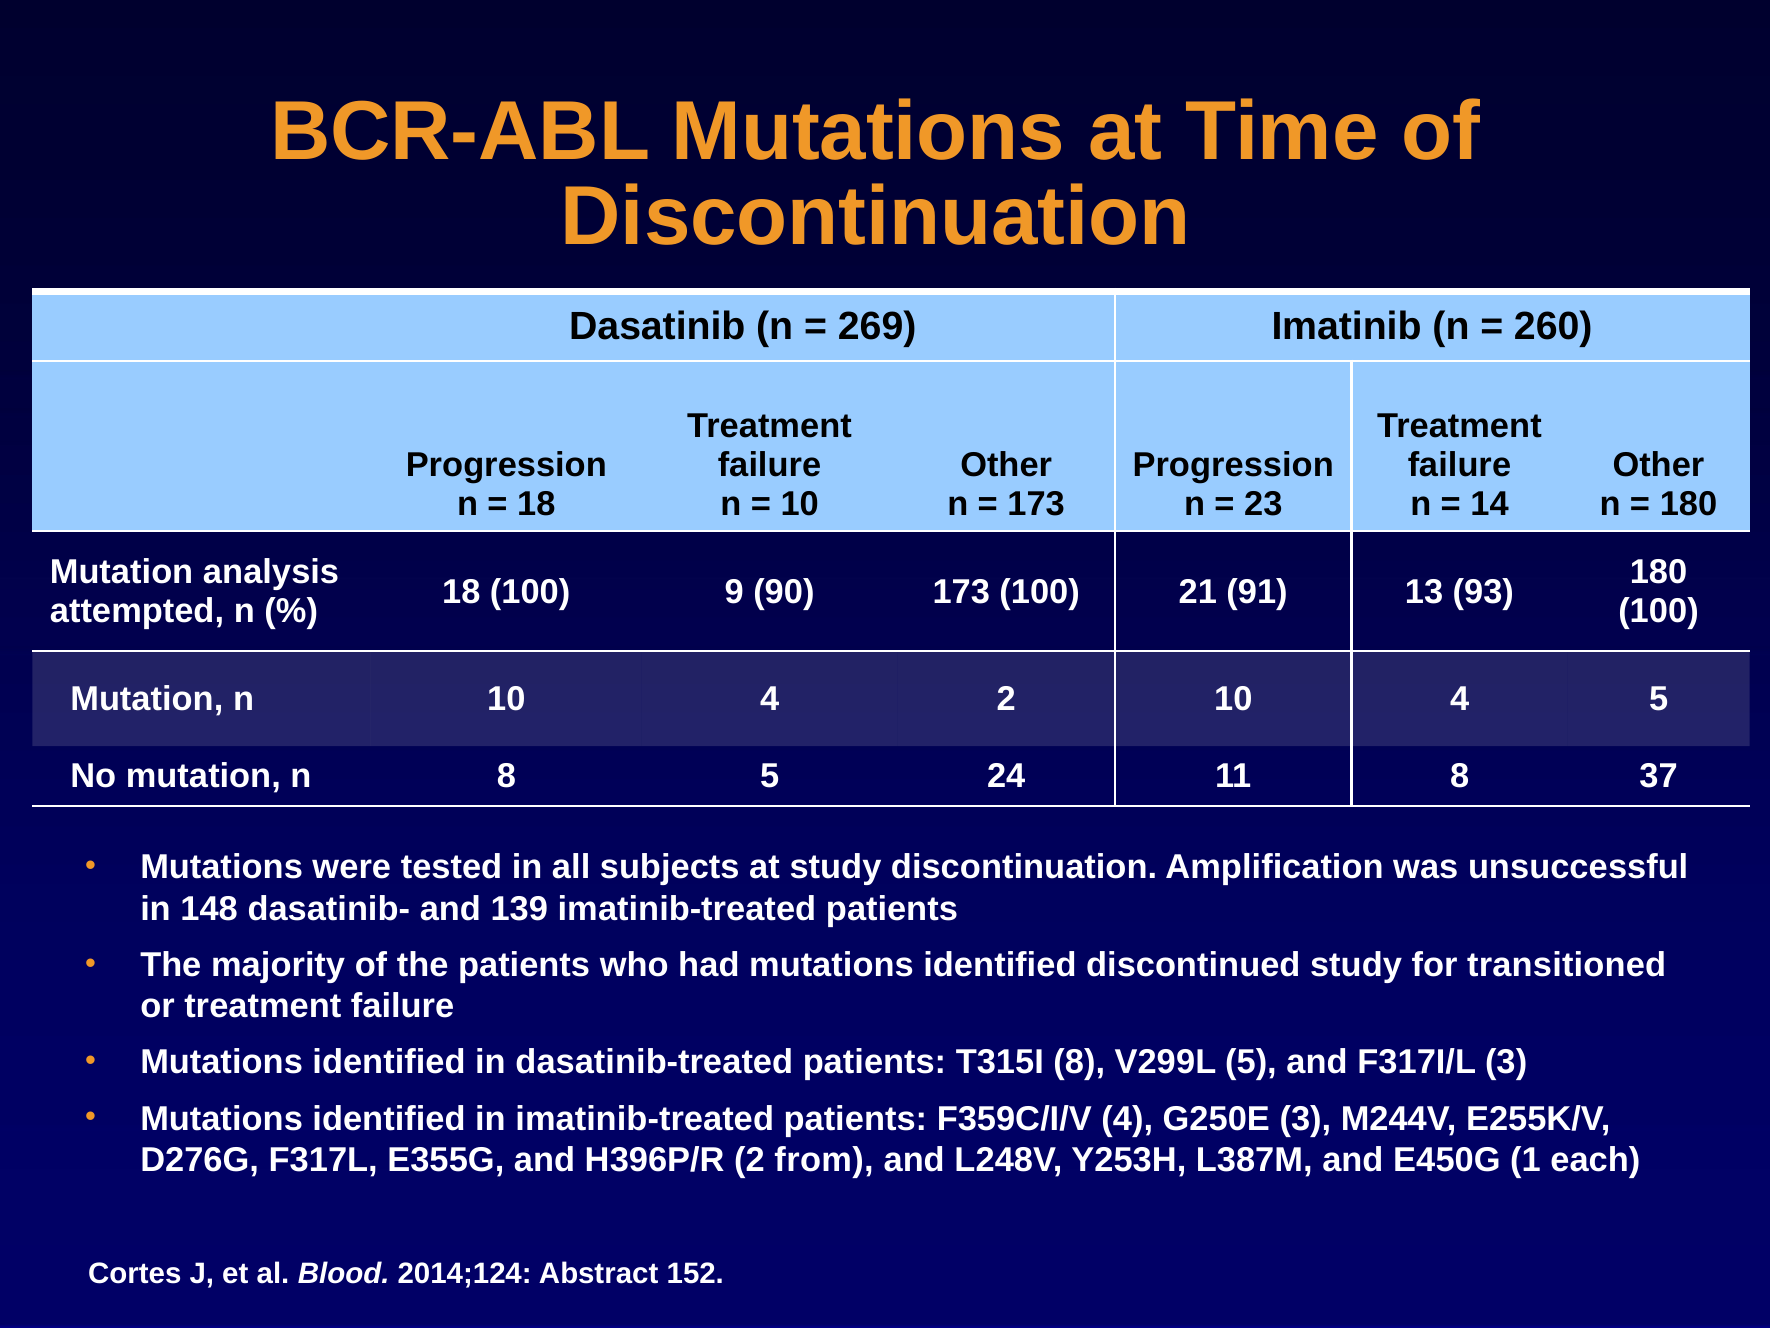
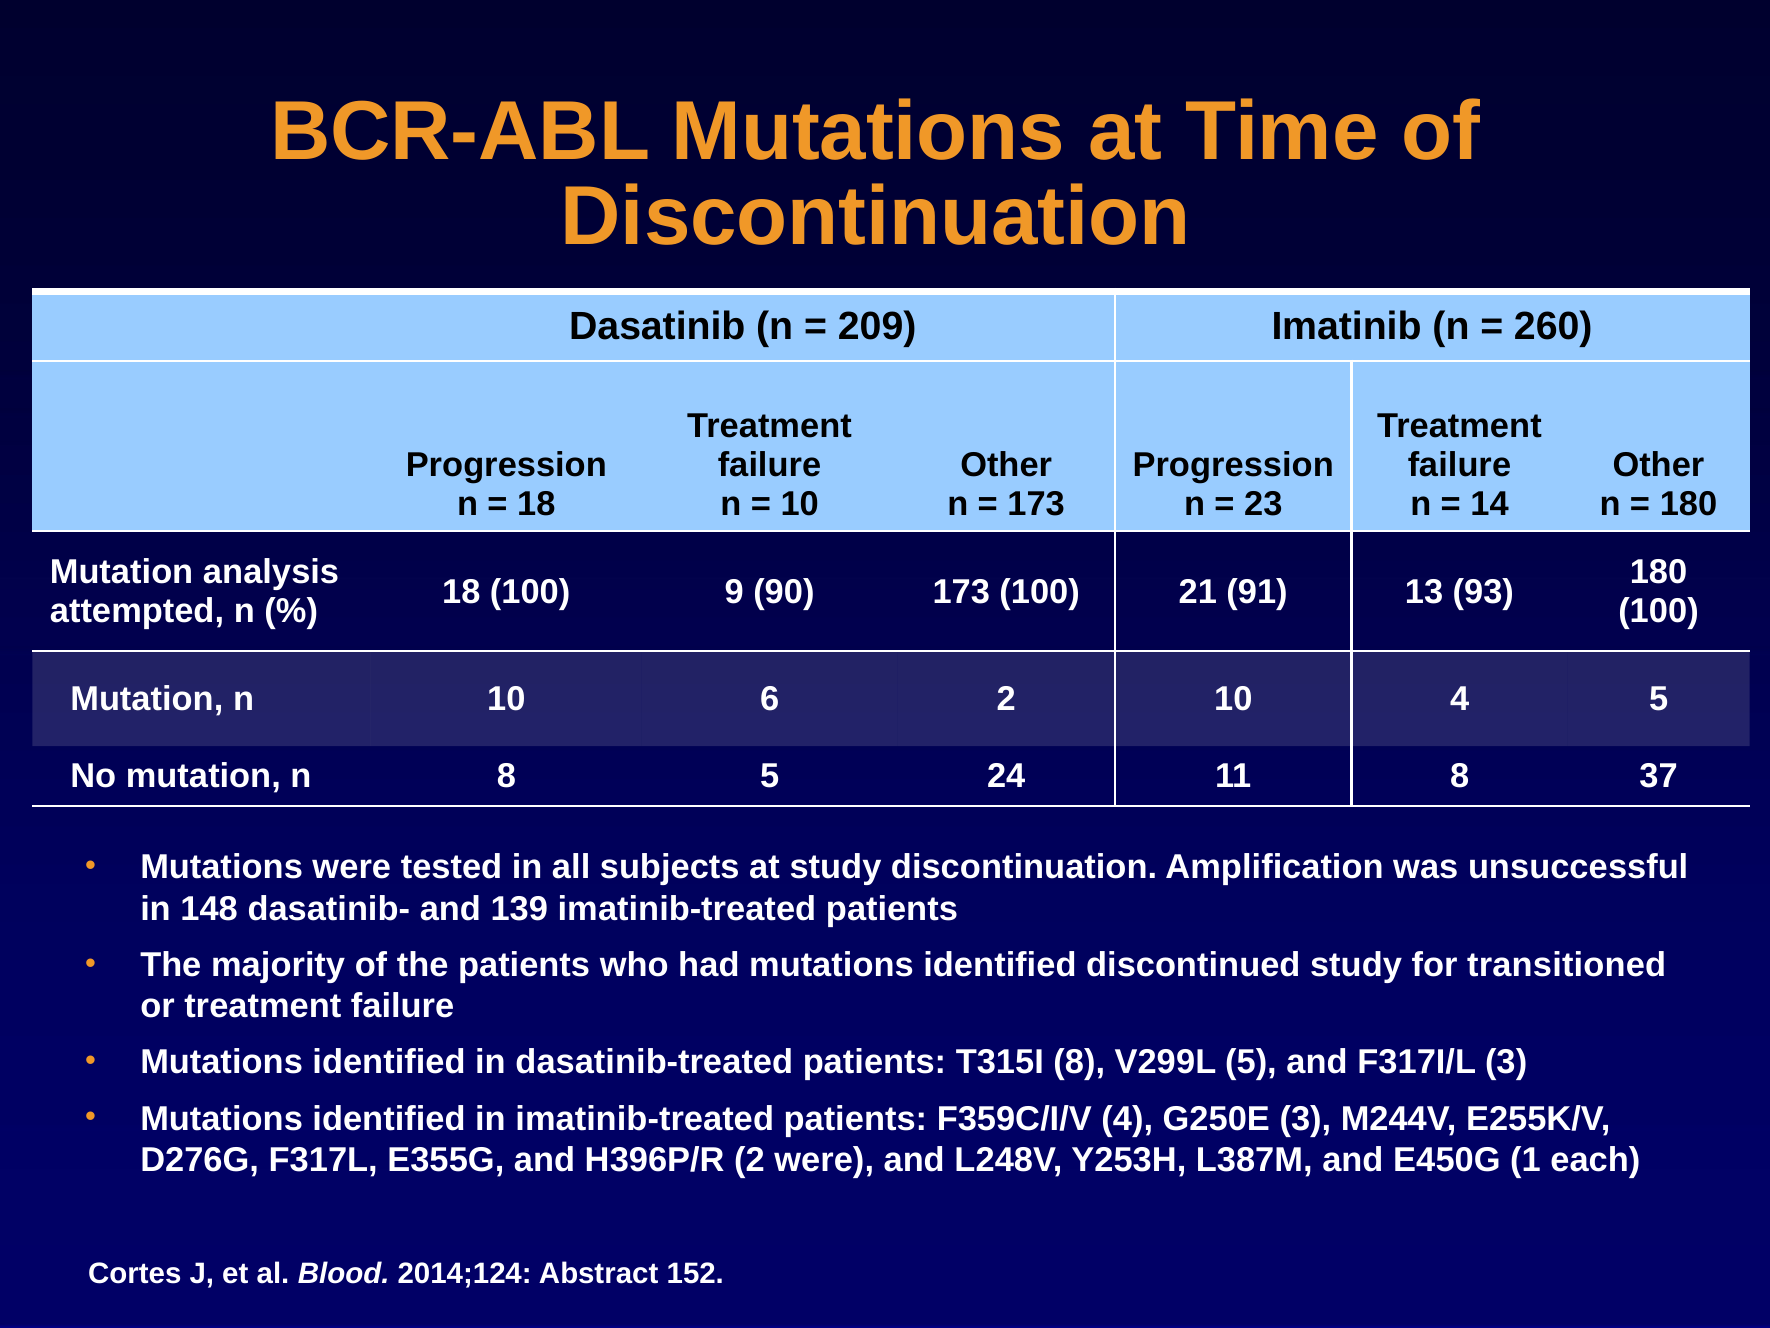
269: 269 -> 209 (877, 326)
n 10 4: 4 -> 6 (770, 699)
2 from: from -> were (824, 1160)
